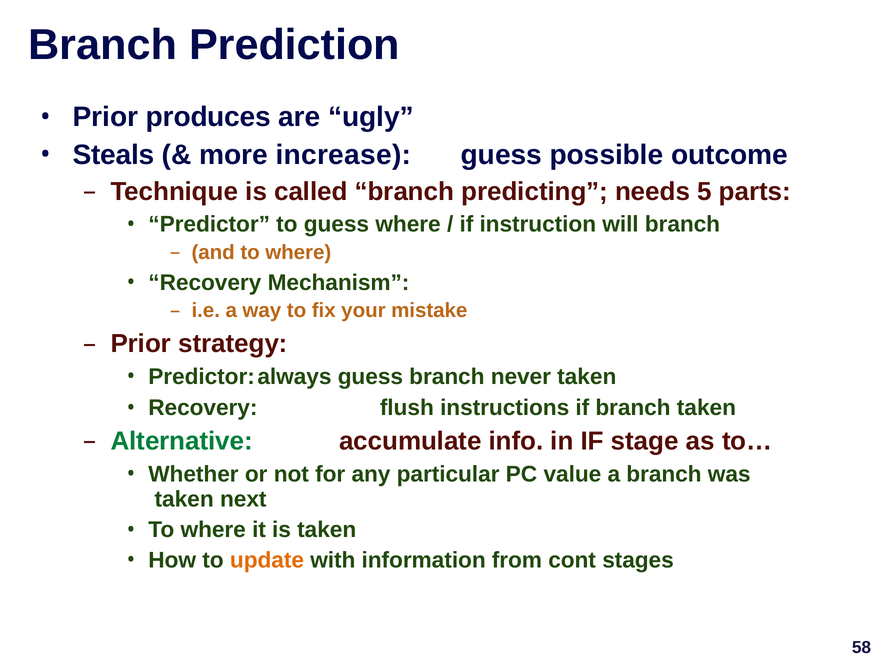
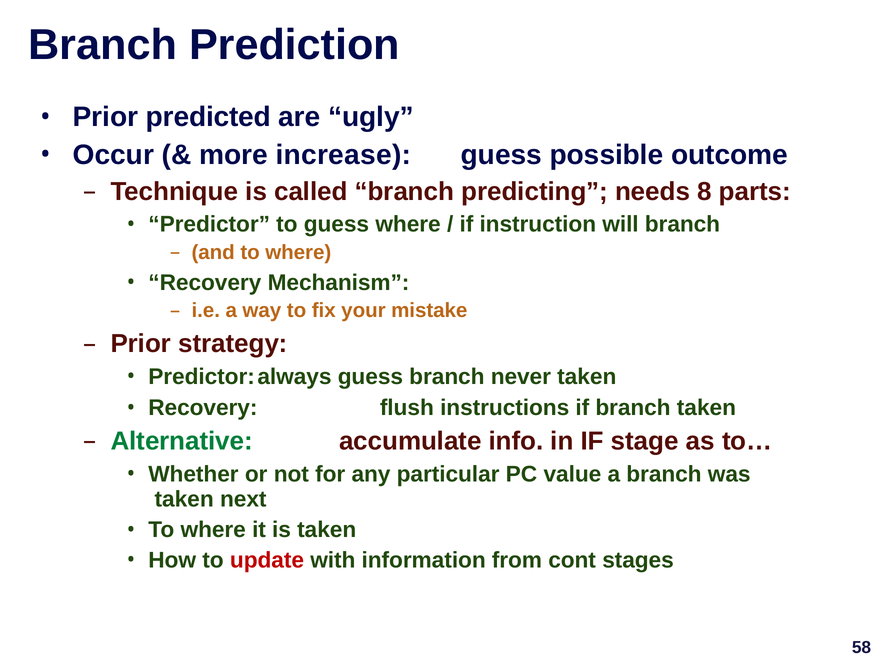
produces: produces -> predicted (208, 117)
Steals: Steals -> Occur (113, 155)
5: 5 -> 8 (705, 192)
update colour: orange -> red (267, 561)
